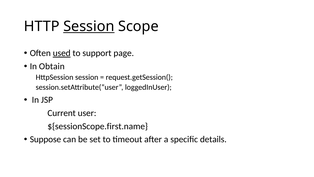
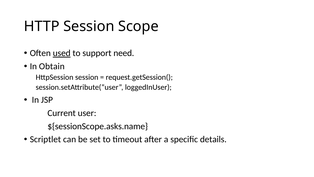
Session underline: present -> none (89, 26)
page: page -> need (124, 53)
${sessionScope.first.name: ${sessionScope.first.name -> ${sessionScope.asks.name (98, 126)
Suppose: Suppose -> Scriptlet (45, 139)
